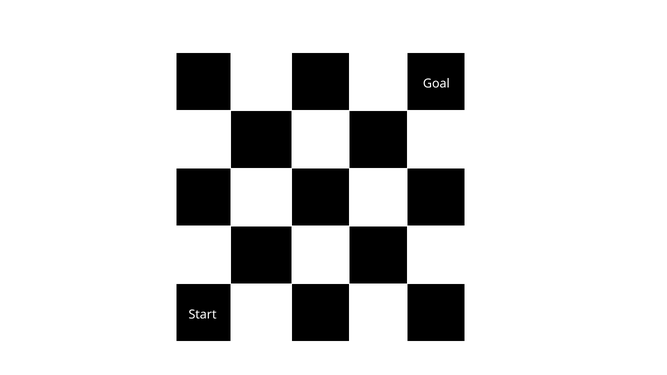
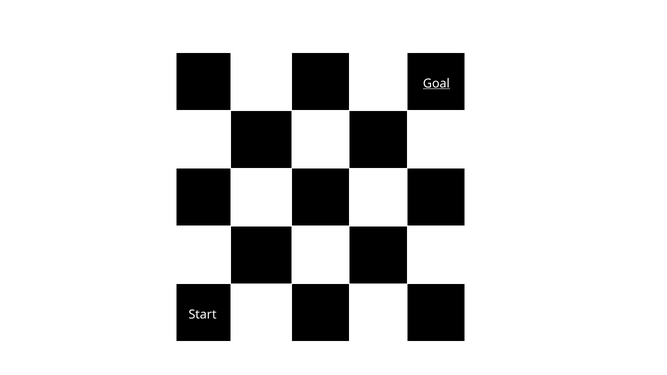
Goal underline: none -> present (436, 84)
